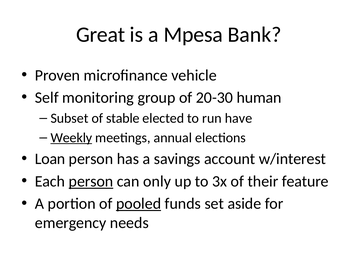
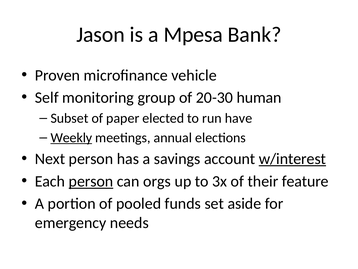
Great: Great -> Jason (101, 35)
stable: stable -> paper (123, 118)
Loan: Loan -> Next (50, 159)
w/interest underline: none -> present (292, 159)
only: only -> orgs (157, 181)
pooled underline: present -> none (139, 203)
